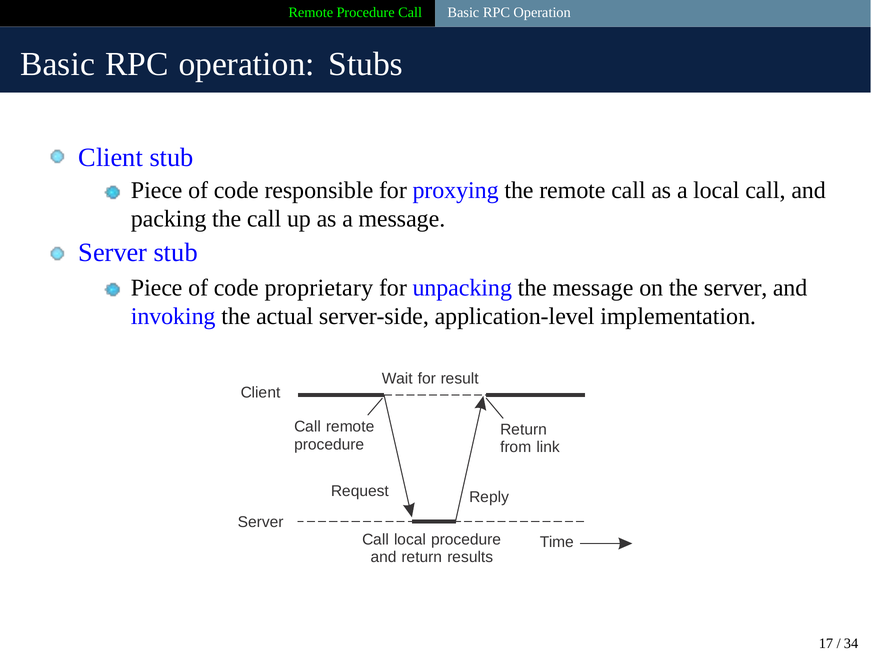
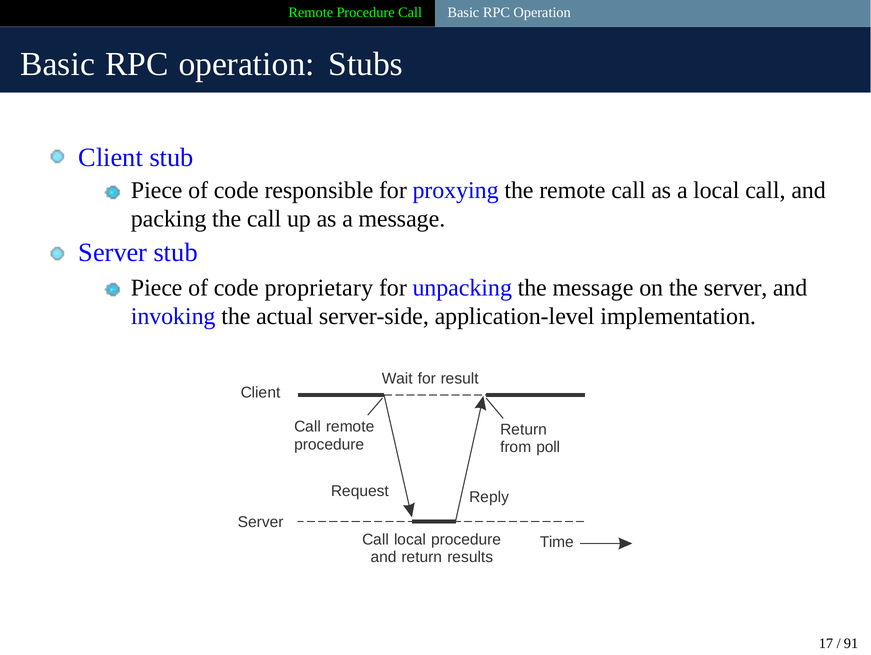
link: link -> poll (548, 447)
34: 34 -> 91 (851, 643)
